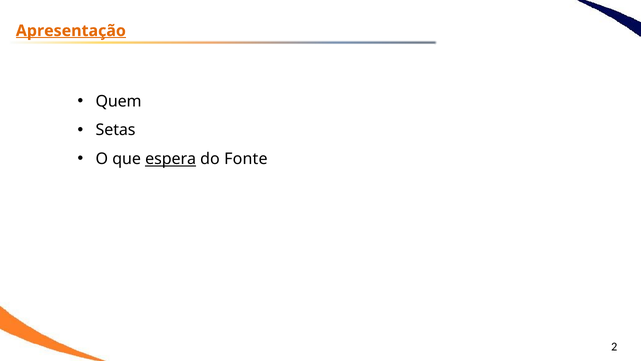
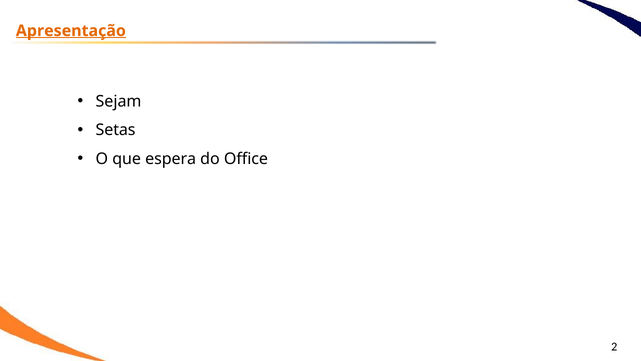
Quem: Quem -> Sejam (119, 101)
espera underline: present -> none (171, 159)
Fonte: Fonte -> Office (246, 159)
